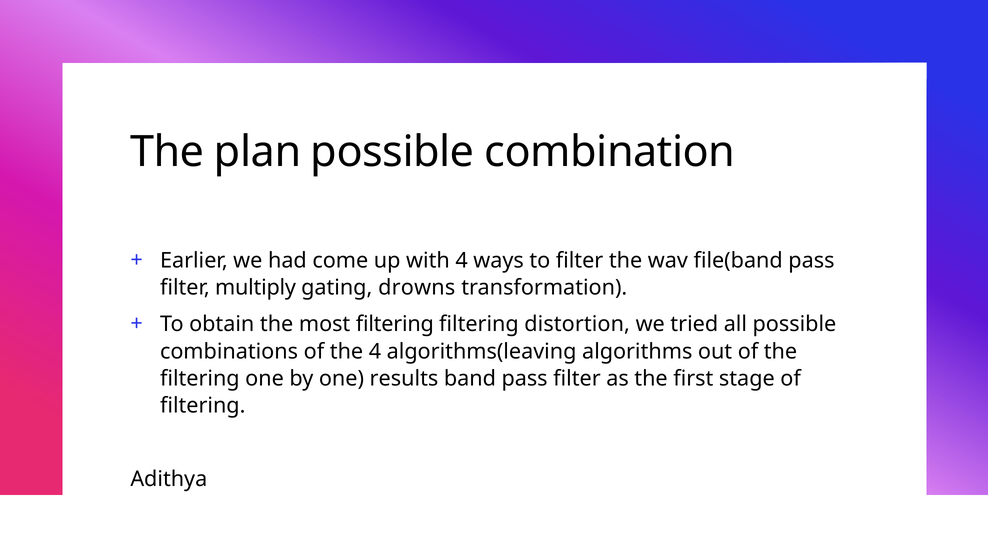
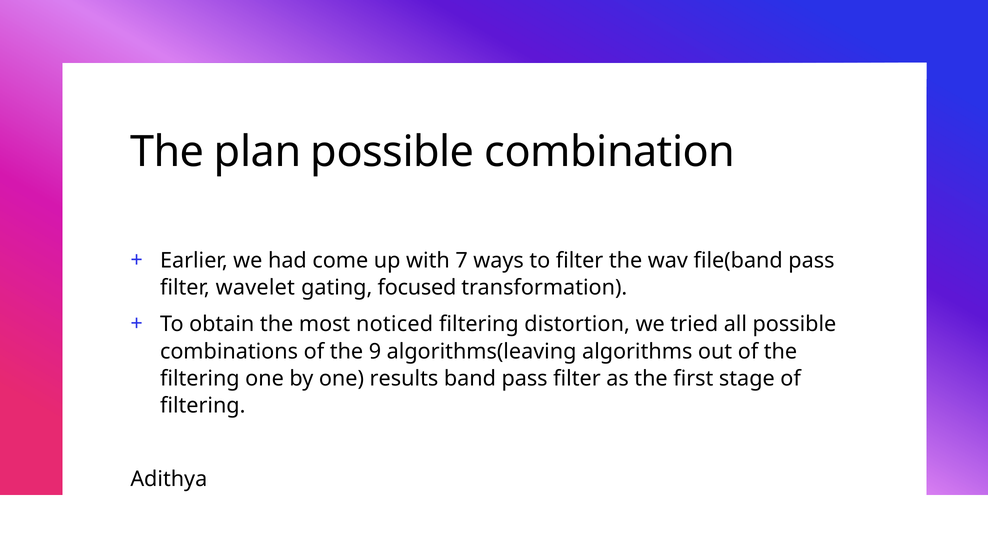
with 4: 4 -> 7 (462, 260)
multiply: multiply -> wavelet (255, 288)
drowns: drowns -> focused (417, 288)
most filtering: filtering -> noticed (395, 324)
the 4: 4 -> 9 (375, 351)
